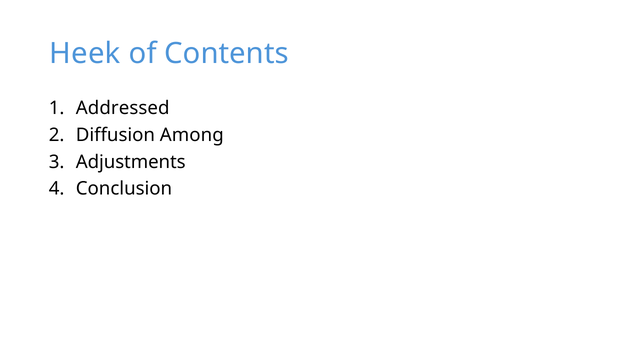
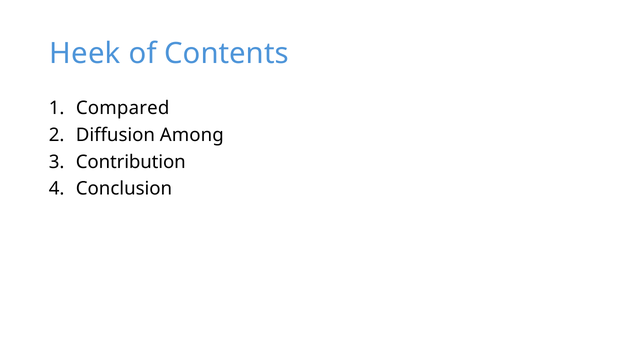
Addressed: Addressed -> Compared (123, 108)
Adjustments: Adjustments -> Contribution (131, 162)
